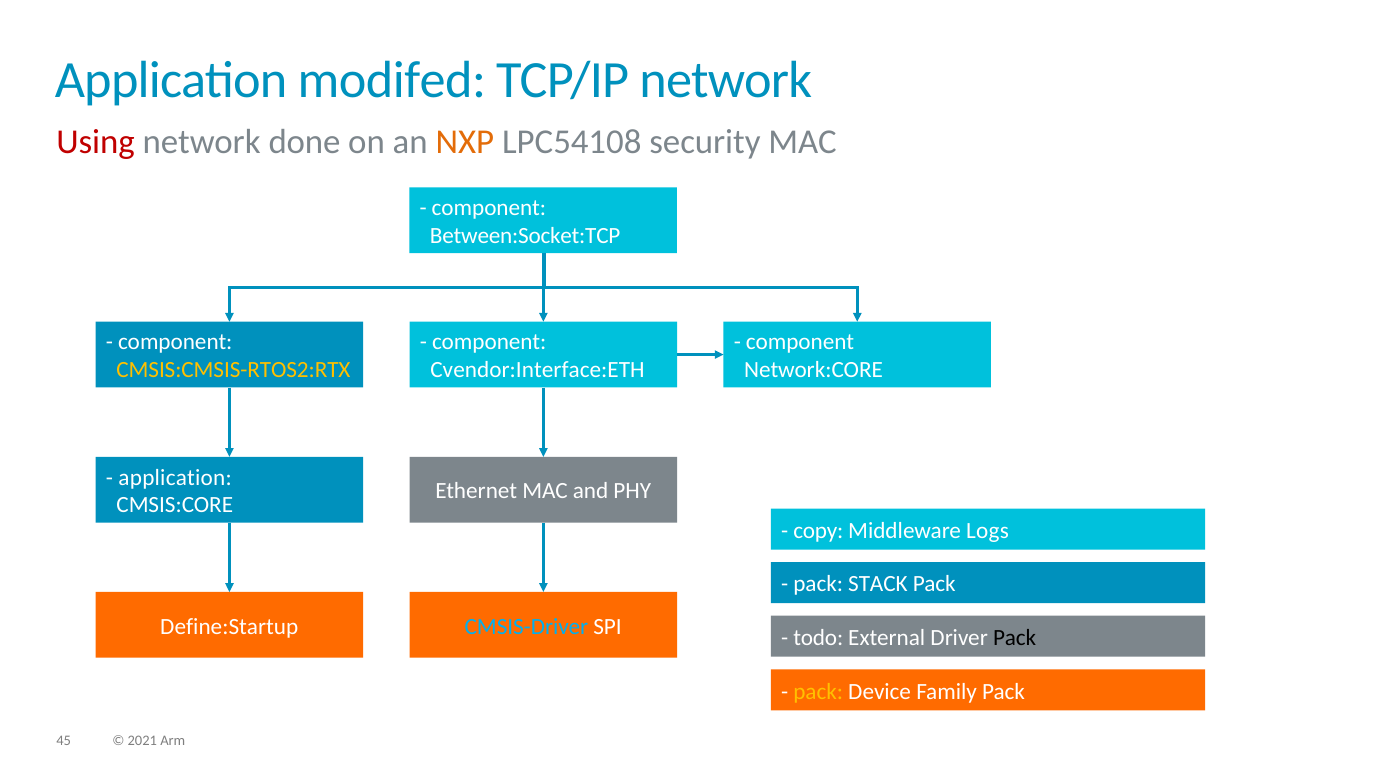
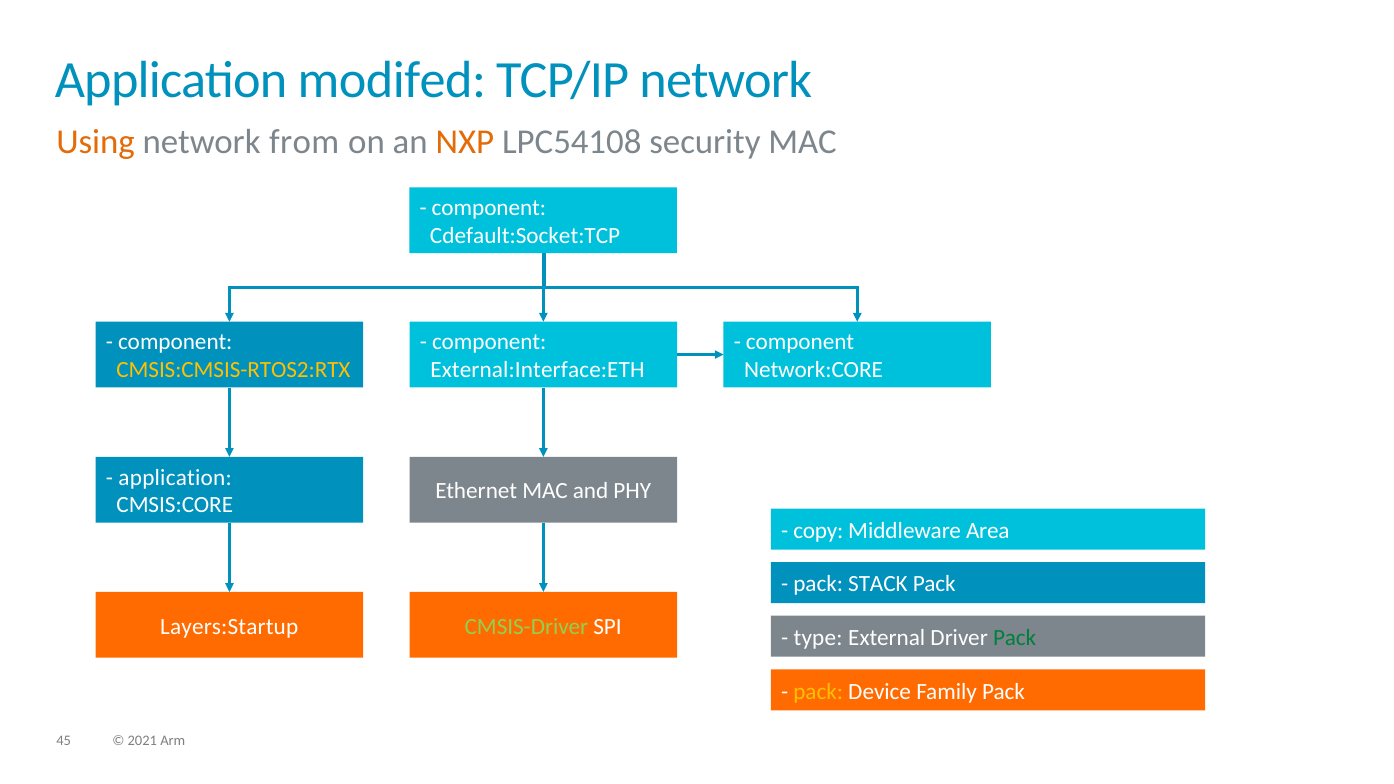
Using colour: red -> orange (96, 142)
done: done -> from (304, 142)
Between:Socket:TCP: Between:Socket:TCP -> Cdefault:Socket:TCP (525, 236)
Cvendor:Interface:ETH: Cvendor:Interface:ETH -> External:Interface:ETH (537, 370)
Logs: Logs -> Area (988, 531)
Define:Startup: Define:Startup -> Layers:Startup (229, 626)
CMSIS-Driver colour: light blue -> light green (526, 626)
todo: todo -> type (818, 638)
Pack colour: black -> green (1015, 638)
